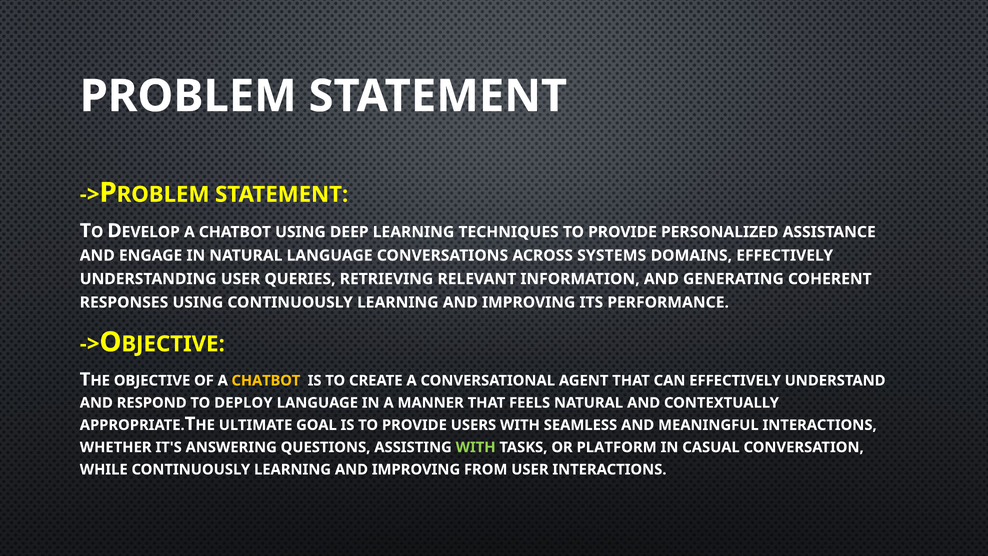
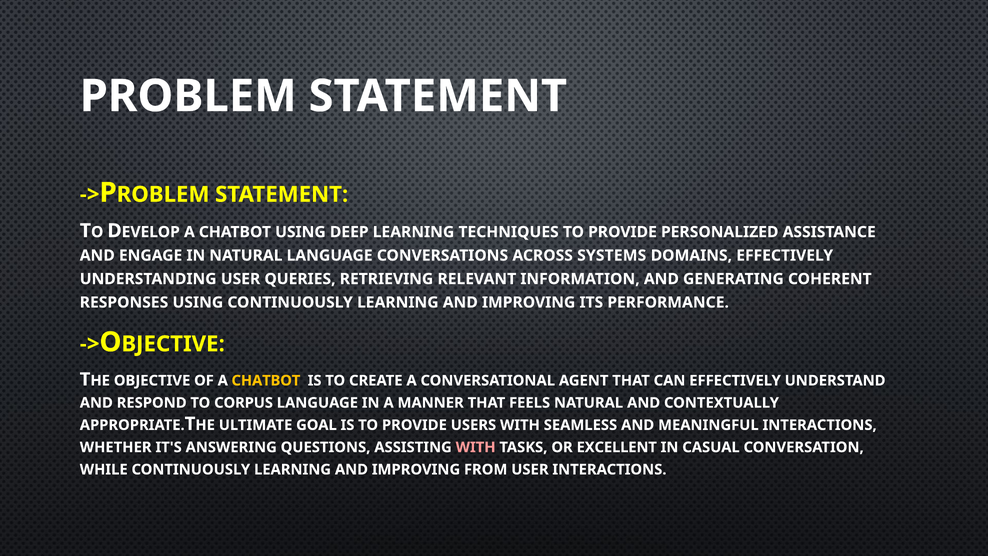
DEPLOY: DEPLOY -> CORPUS (244, 403)
WITH colour: light green -> pink (476, 447)
PLATFORM: PLATFORM -> EXCELLENT (617, 447)
